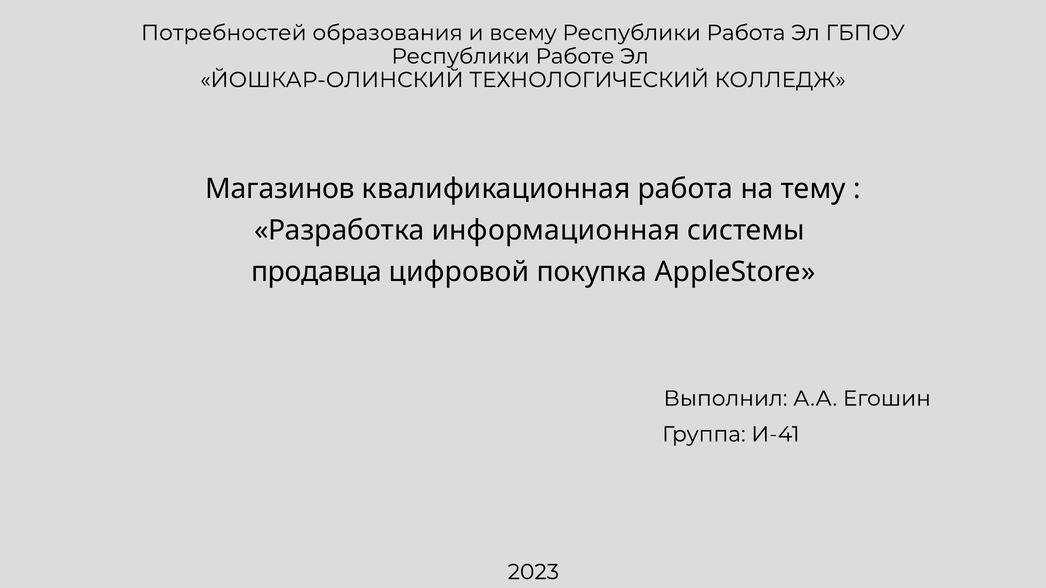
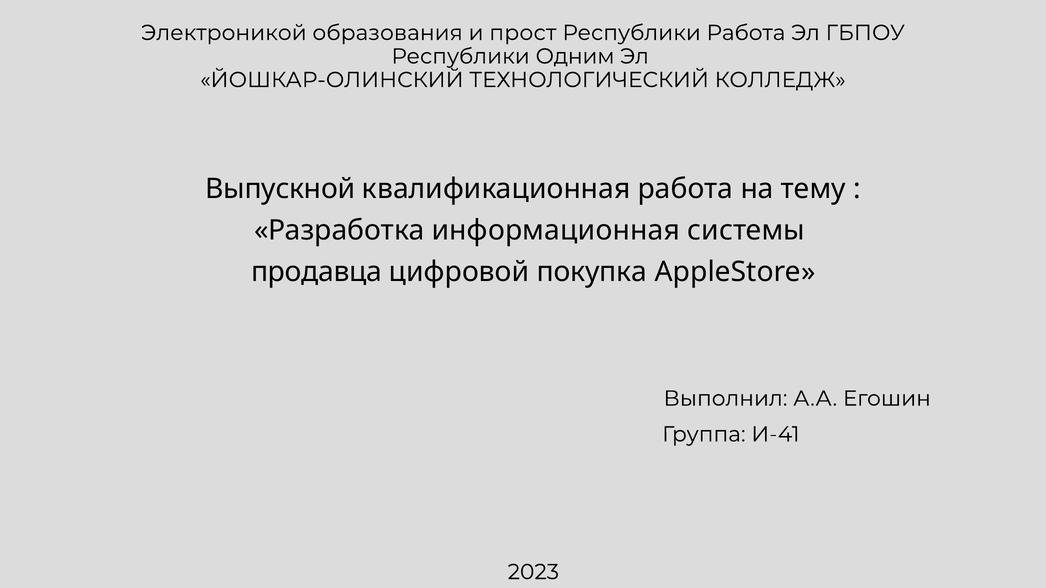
Потребностей: Потребностей -> Электроникой (224, 33)
всему: всему -> прост (523, 33)
Работе: Работе -> Одним (575, 56)
Магазинов: Магазинов -> Выпускной (280, 189)
